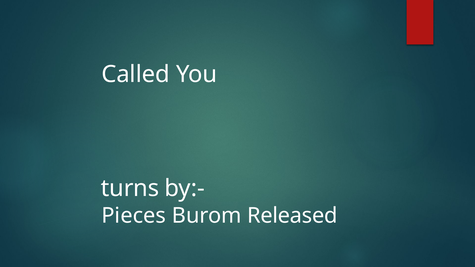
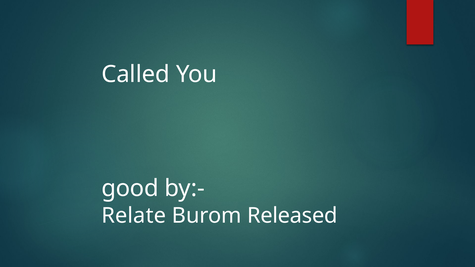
turns: turns -> good (130, 189)
Pieces: Pieces -> Relate (134, 216)
